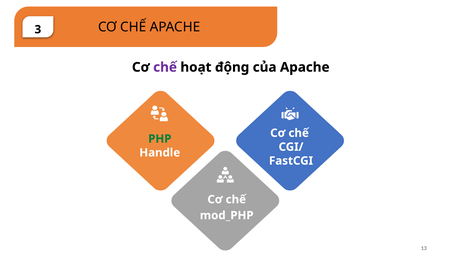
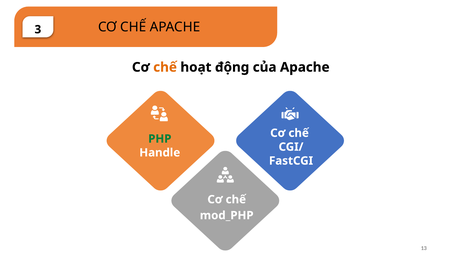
chế colour: purple -> orange (165, 67)
